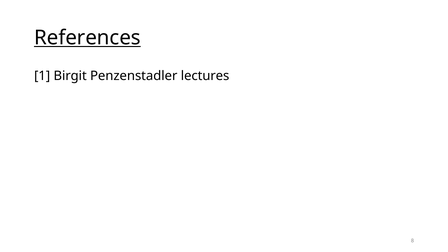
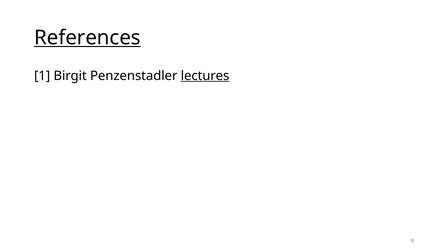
lectures underline: none -> present (205, 76)
